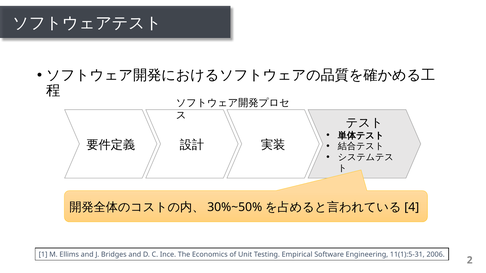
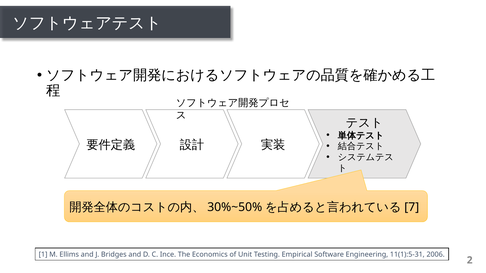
4: 4 -> 7 (412, 207)
